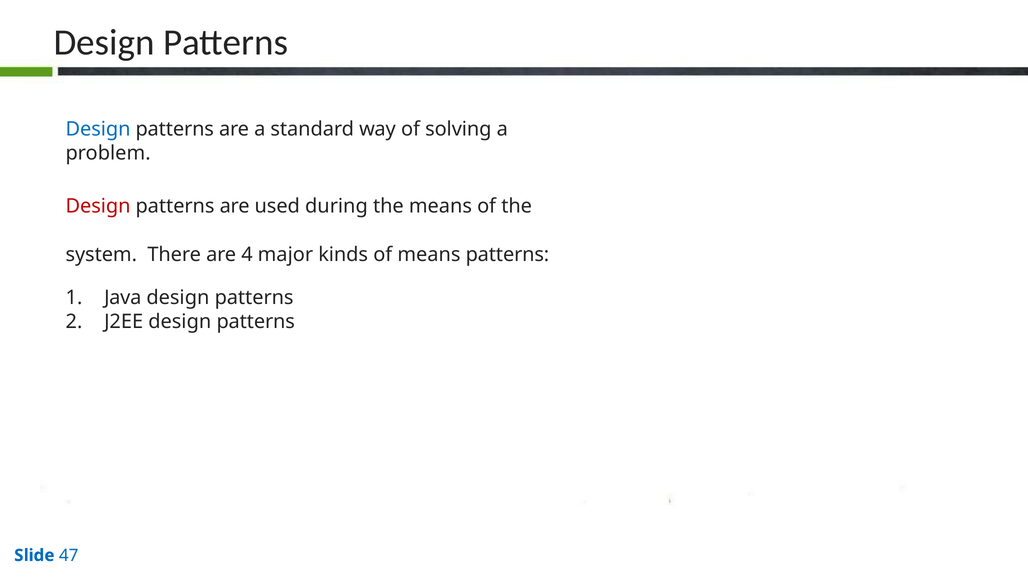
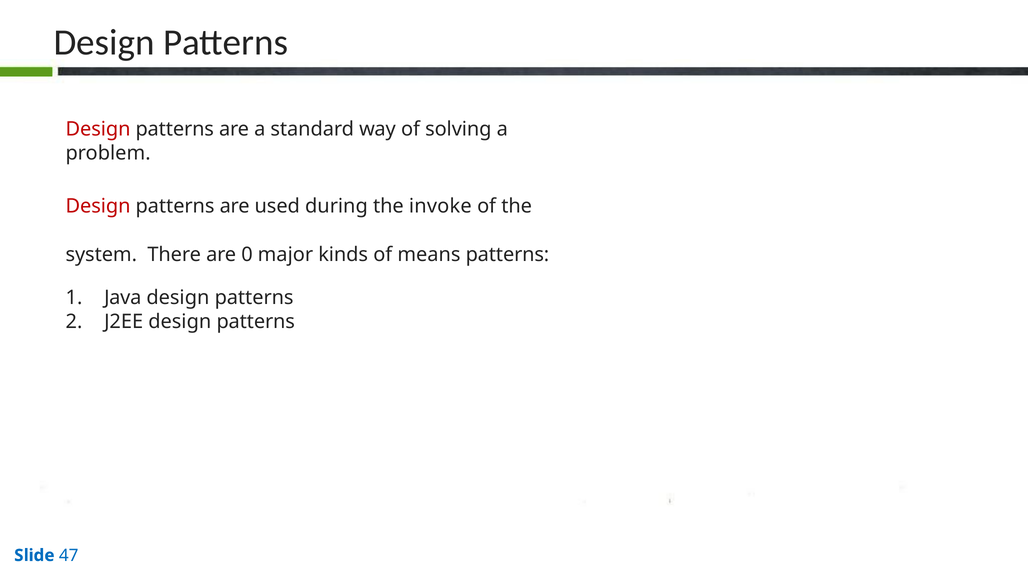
Design colour: blue -> red (98, 129)
the means: means -> invoke (440, 206)
4: 4 -> 0 (247, 255)
